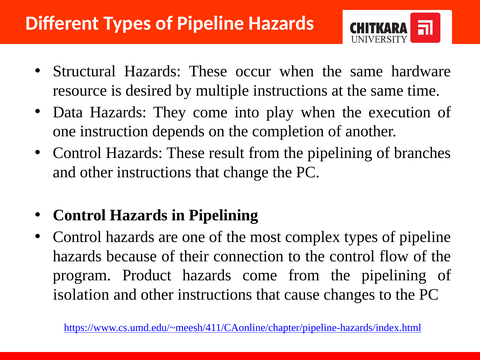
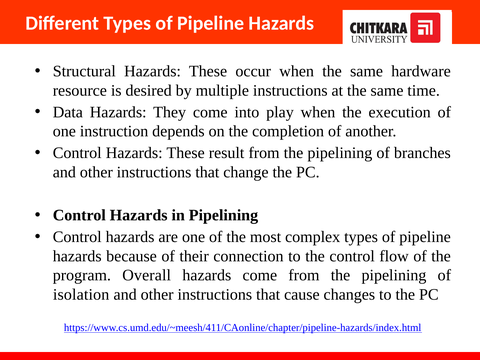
Product: Product -> Overall (147, 275)
